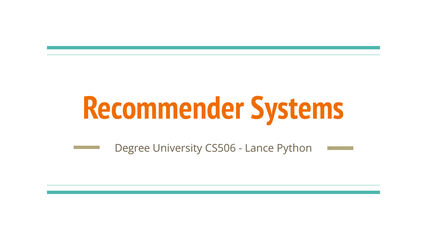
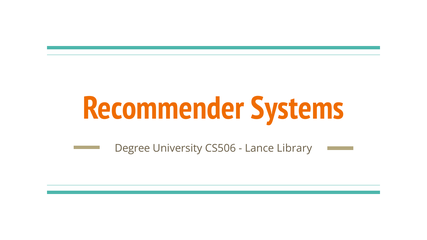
Python: Python -> Library (294, 148)
